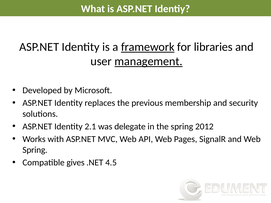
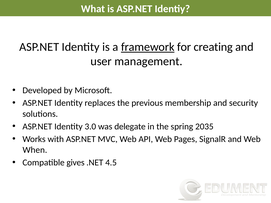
libraries: libraries -> creating (213, 47)
management underline: present -> none (149, 61)
2.1: 2.1 -> 3.0 (90, 127)
2012: 2012 -> 2035 (204, 127)
Spring: Spring -> When (35, 150)
